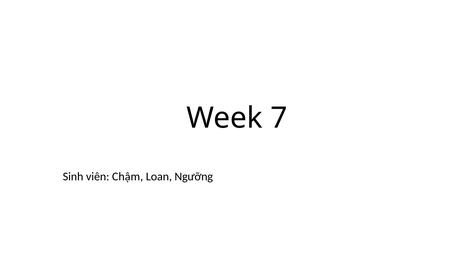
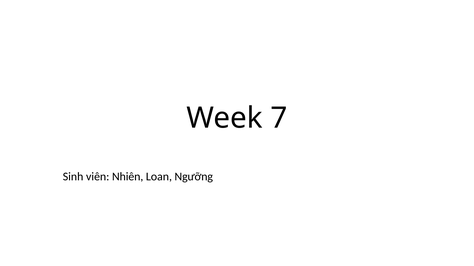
Chậm: Chậm -> Nhiên (128, 177)
